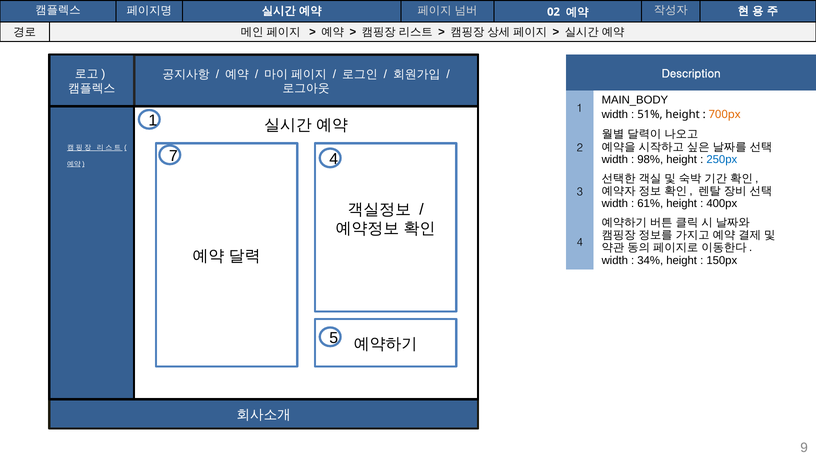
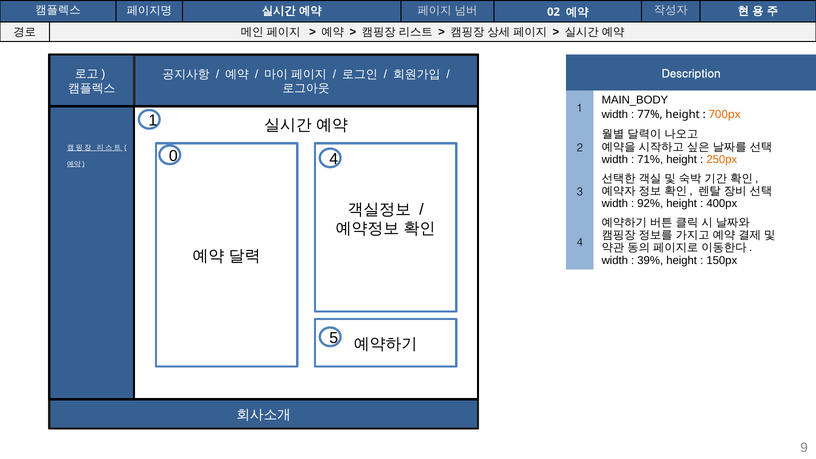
51%: 51% -> 77% (650, 115)
98%: 98% -> 71% (650, 159)
250px colour: blue -> orange (722, 159)
7: 7 -> 0 (173, 156)
61%: 61% -> 92% (650, 204)
34%: 34% -> 39% (650, 260)
